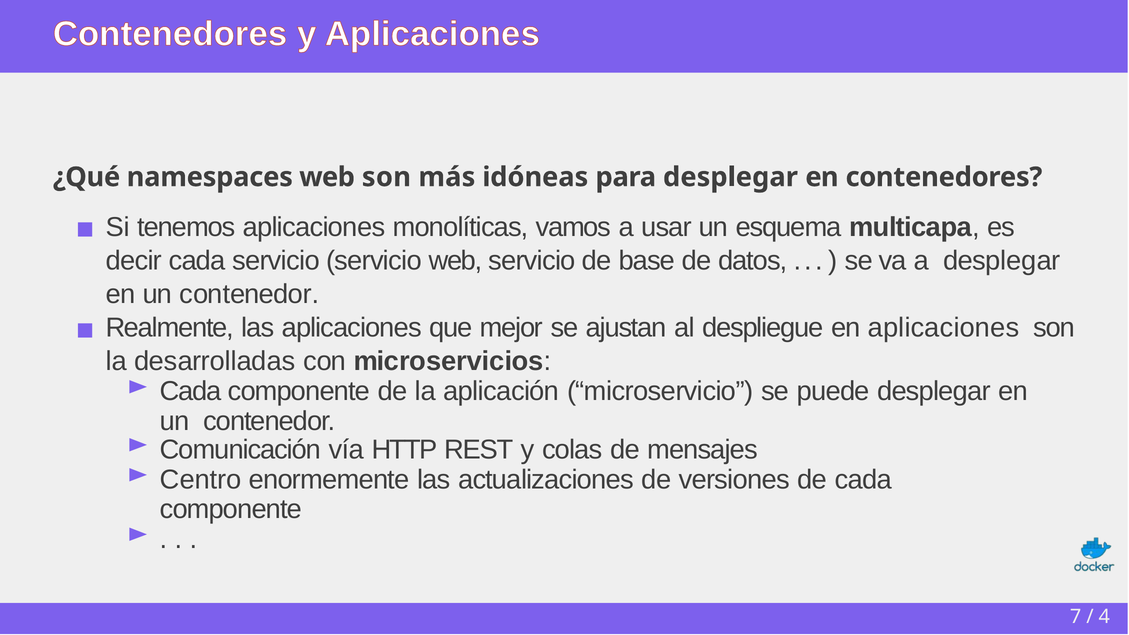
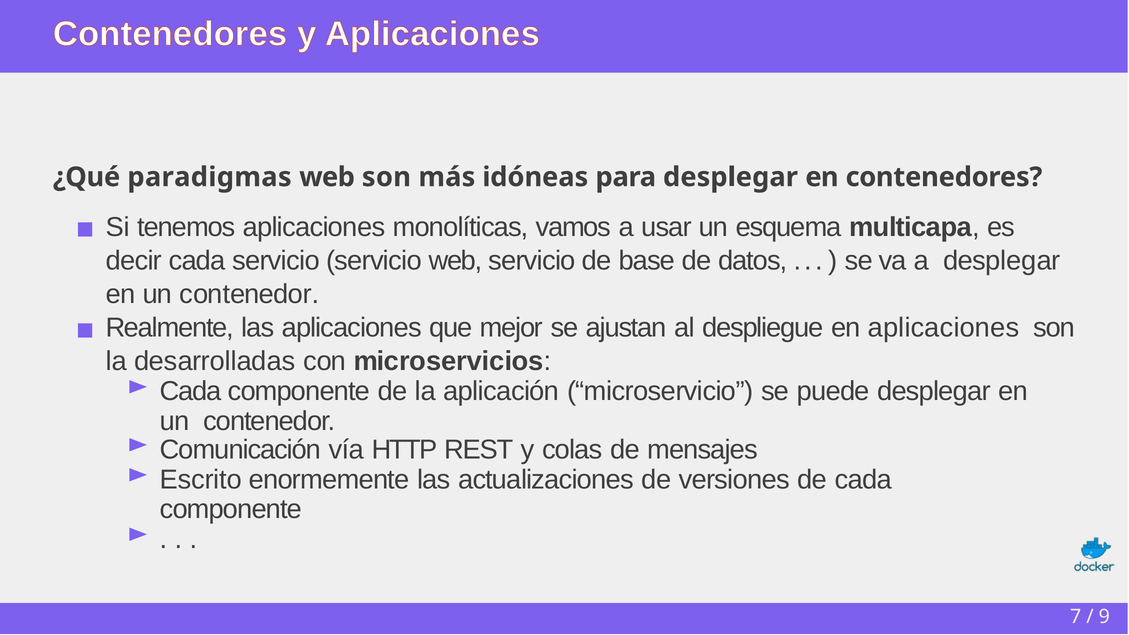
namespaces: namespaces -> paradigmas (209, 177)
Centro: Centro -> Escrito (201, 480)
4: 4 -> 9 (1104, 617)
